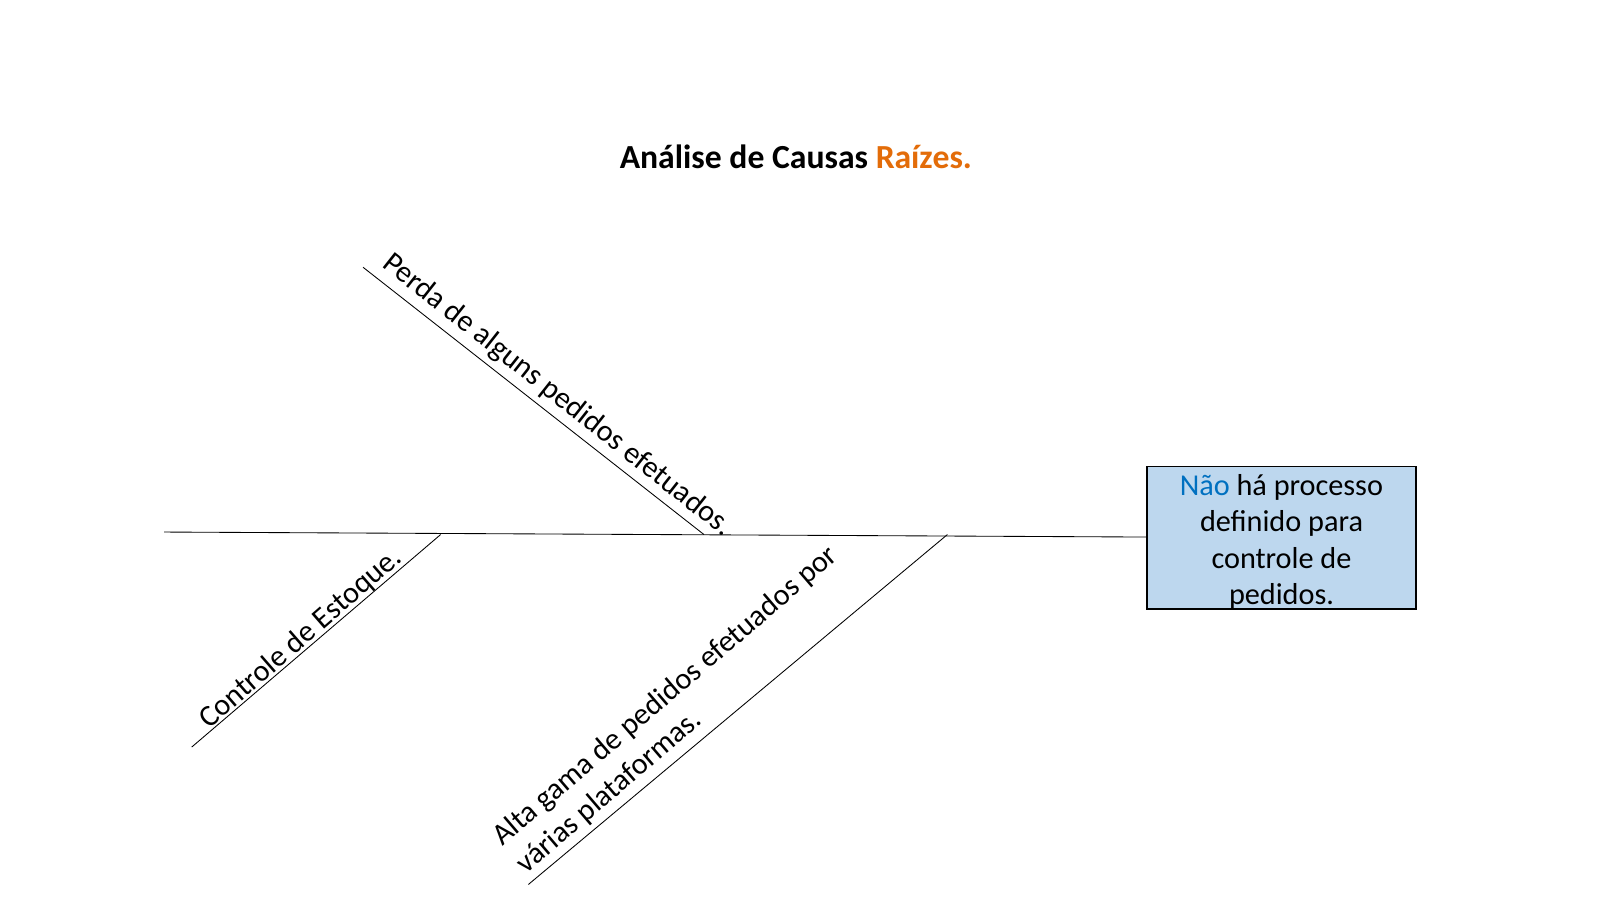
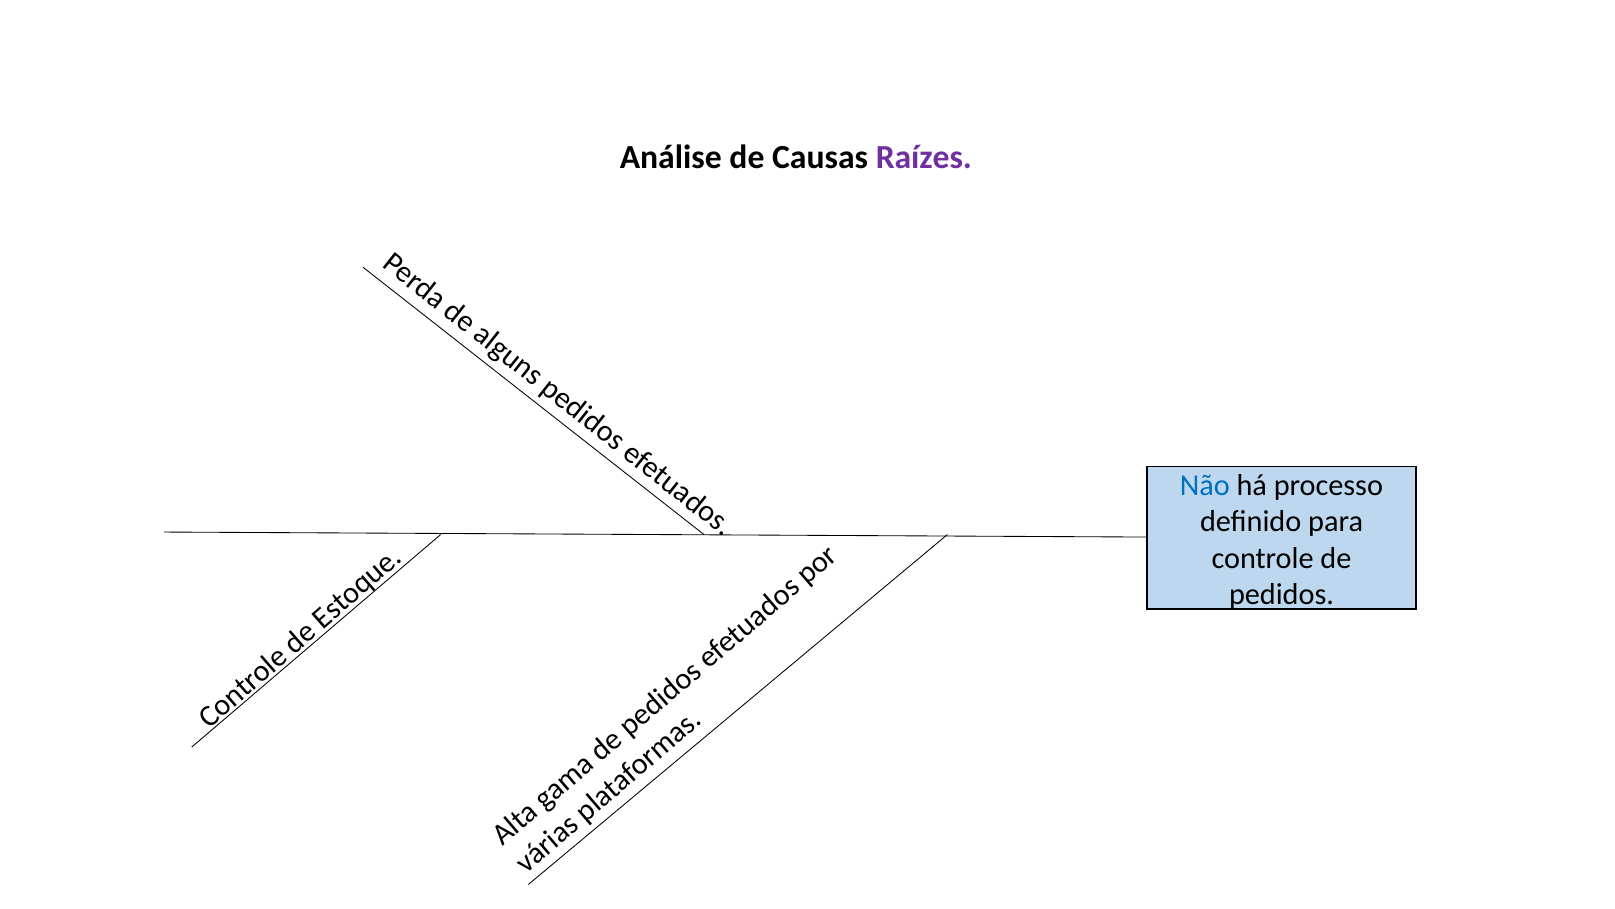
Raízes colour: orange -> purple (924, 158)
